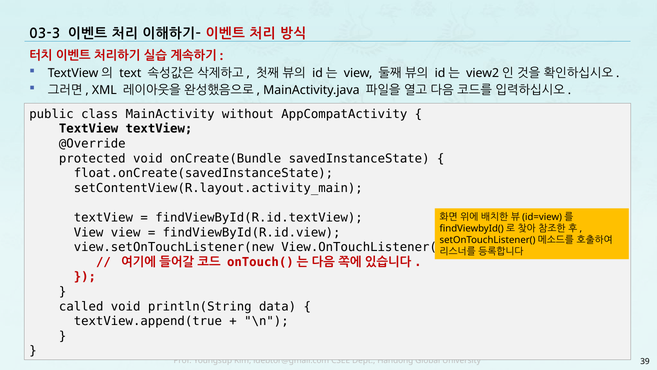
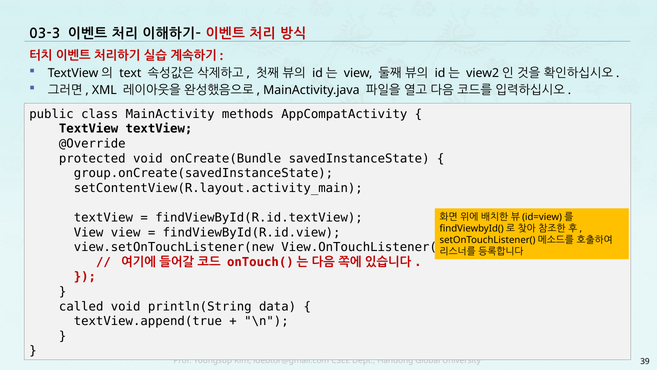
without: without -> methods (248, 114)
float.onCreate(savedInstanceState: float.onCreate(savedInstanceState -> group.onCreate(savedInstanceState (203, 173)
